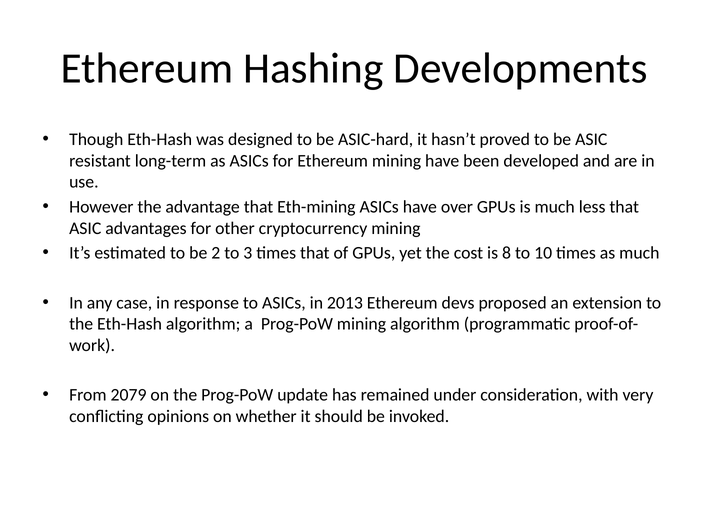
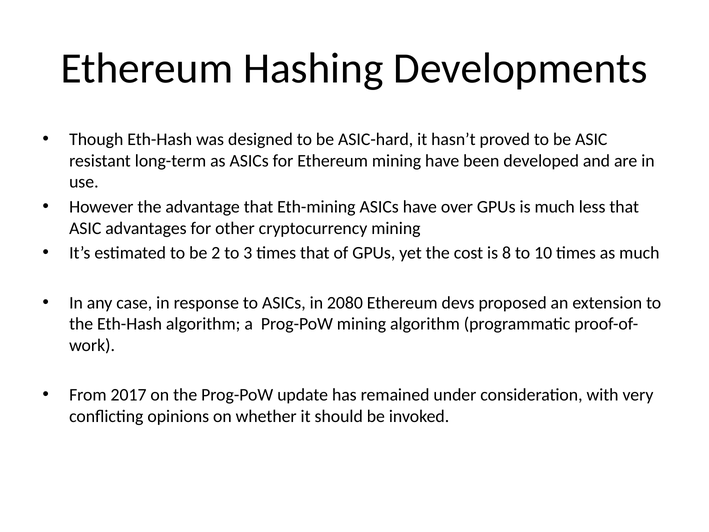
2013: 2013 -> 2080 (345, 303)
2079: 2079 -> 2017 (129, 395)
